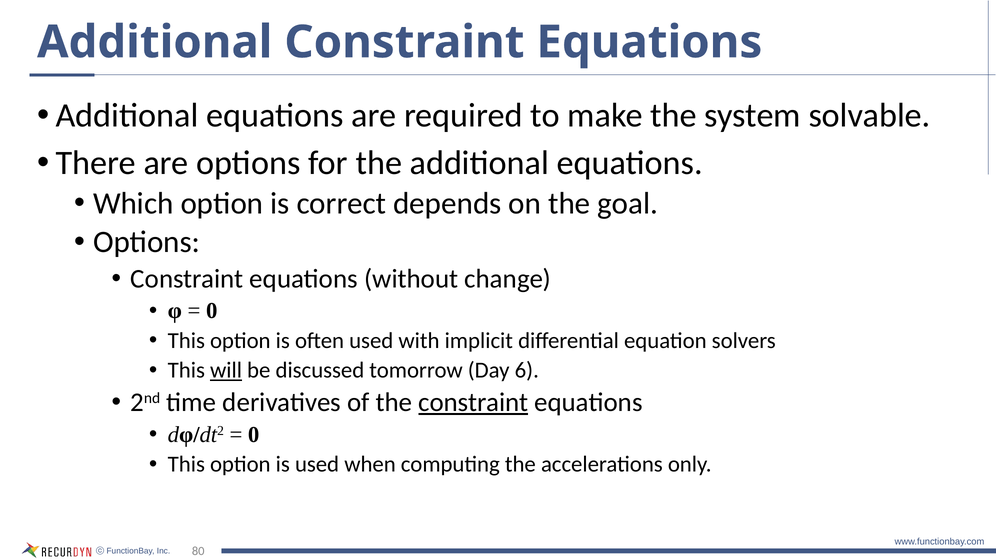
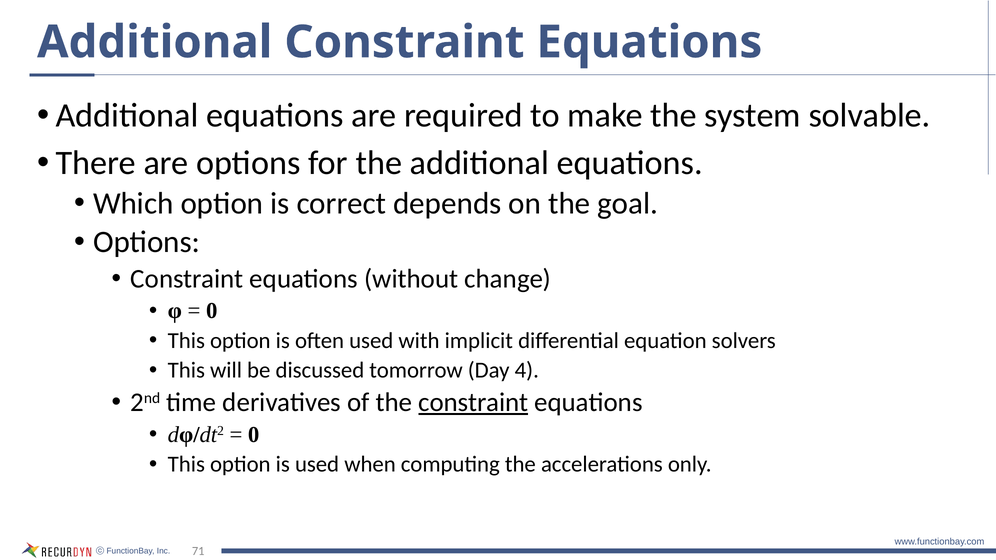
will underline: present -> none (226, 371)
6: 6 -> 4 (527, 371)
80: 80 -> 71 (198, 551)
